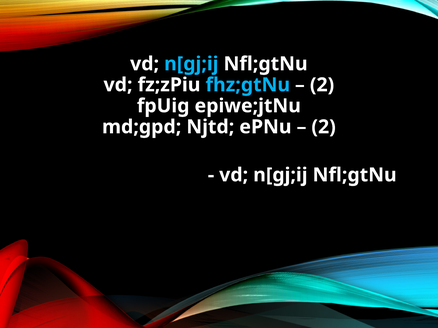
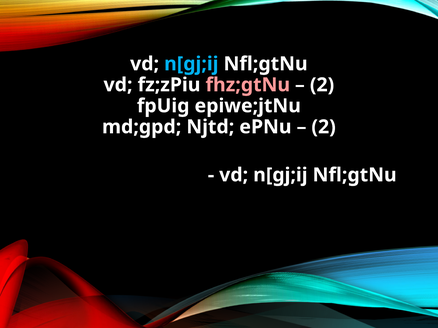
fhz;gtNu colour: light blue -> pink (248, 85)
